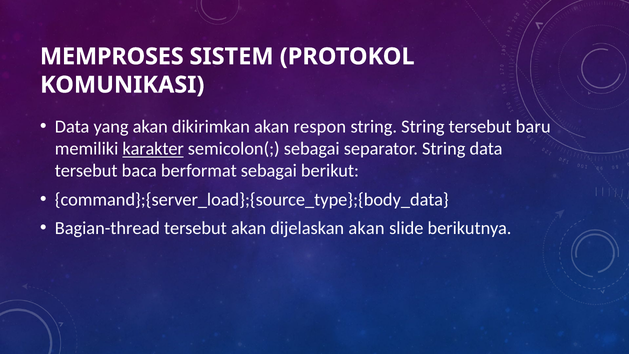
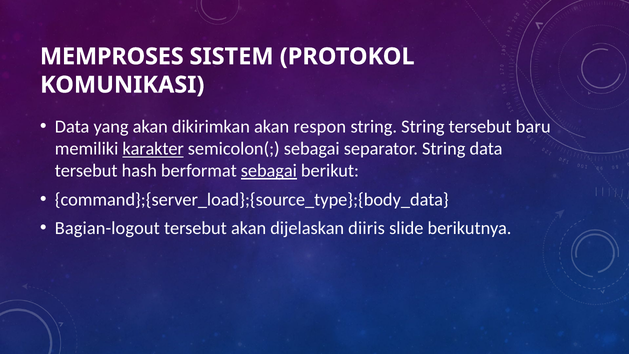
baca: baca -> hash (139, 171)
sebagai underline: none -> present (269, 171)
Bagian-thread: Bagian-thread -> Bagian-logout (107, 228)
dijelaskan akan: akan -> diiris (367, 228)
